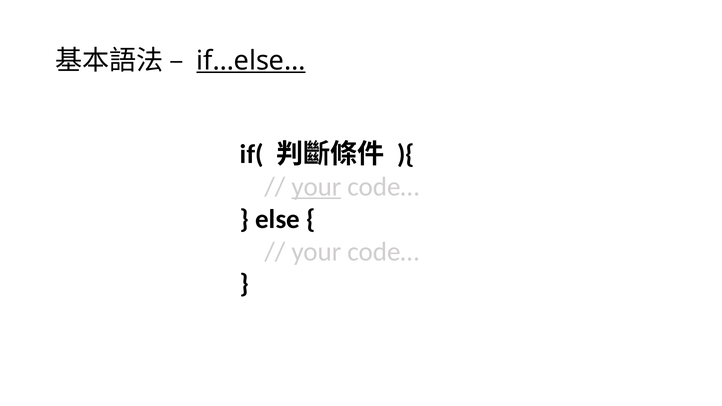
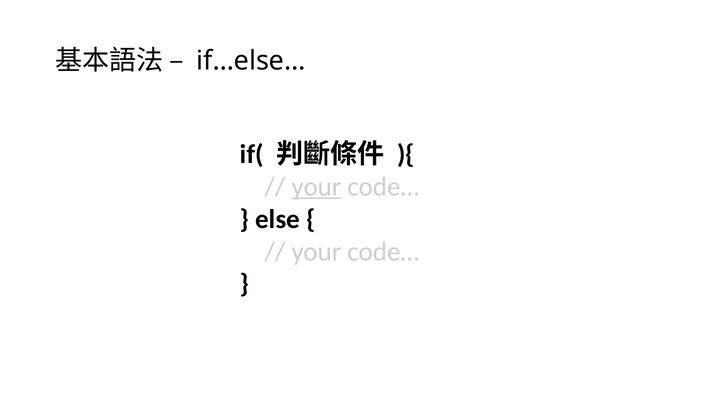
if…else… underline: present -> none (251, 61)
